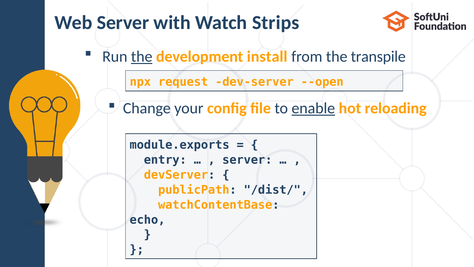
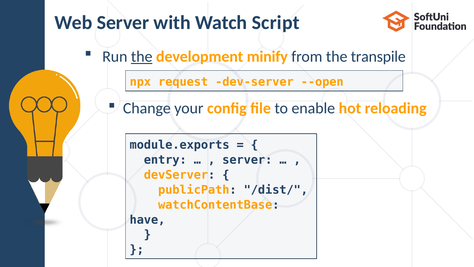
Strips: Strips -> Script (276, 22)
install: install -> minify (267, 57)
enable underline: present -> none (313, 108)
echo: echo -> have (147, 219)
